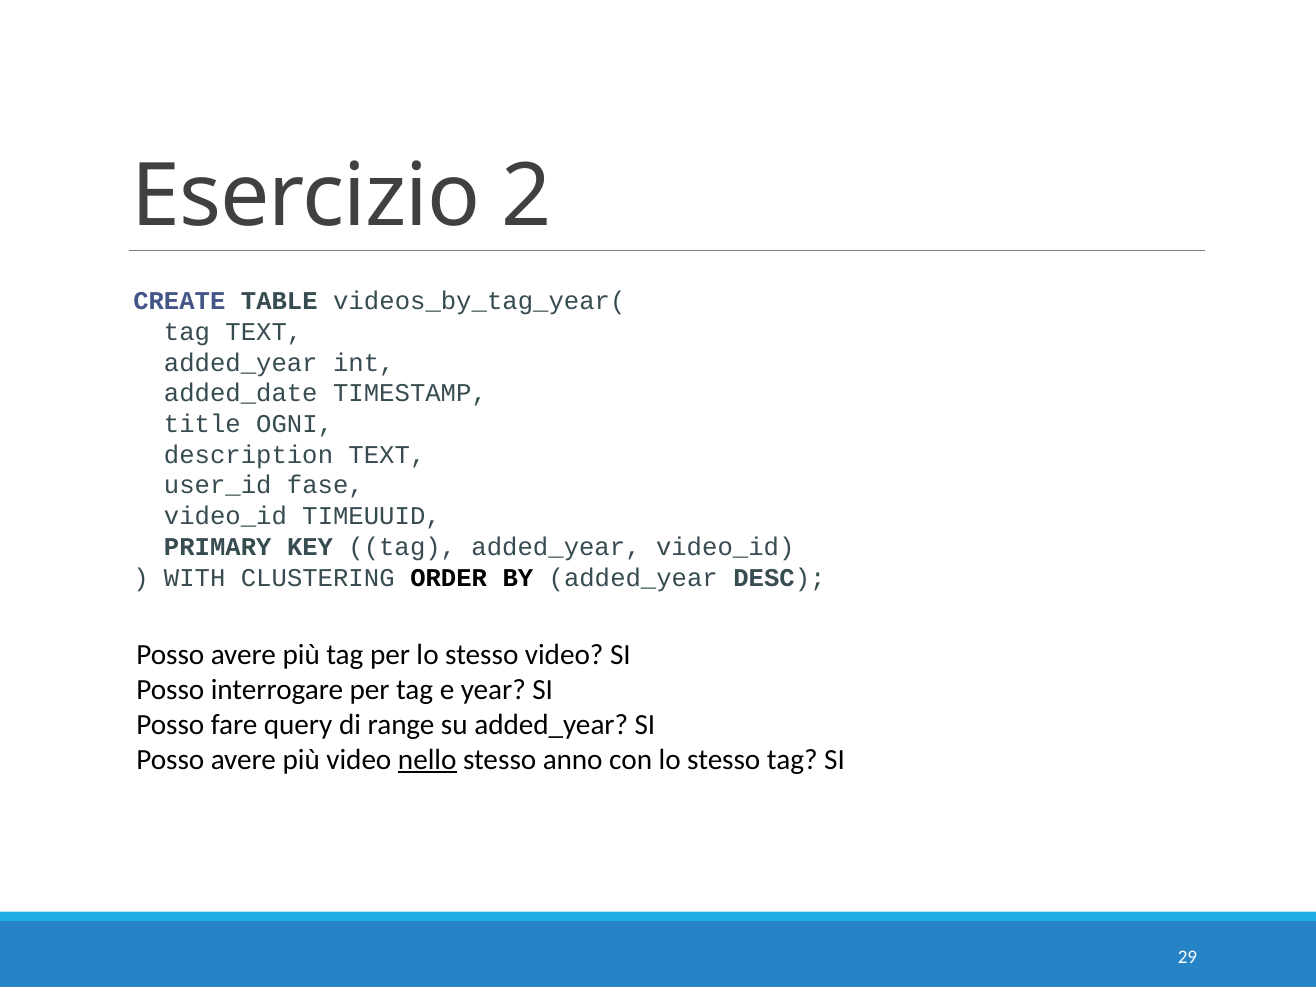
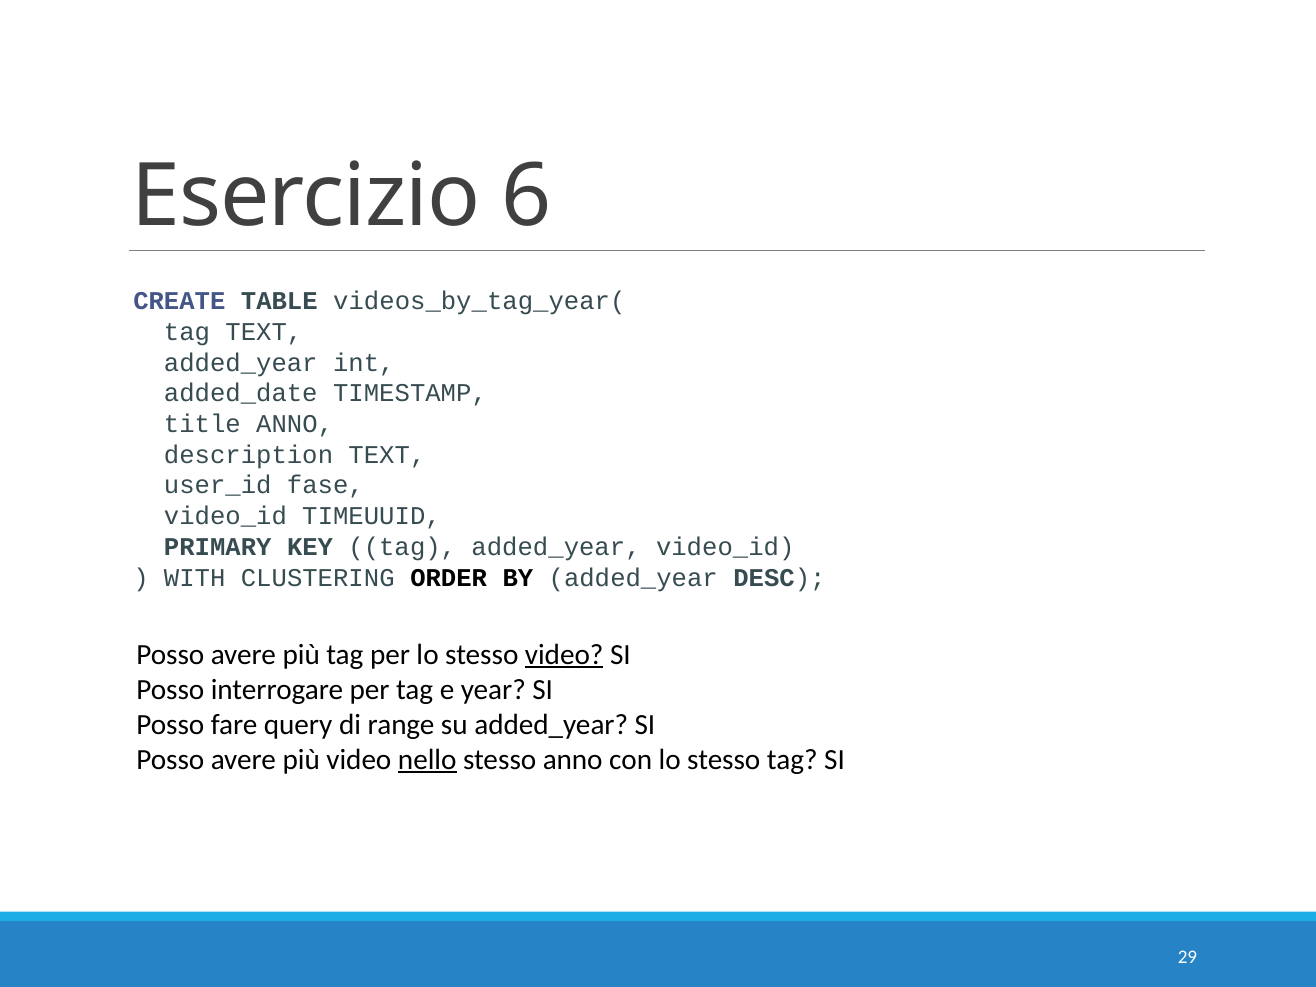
2: 2 -> 6 (526, 197)
title OGNI: OGNI -> ANNO (295, 424)
video underline: none -> present (564, 655)
